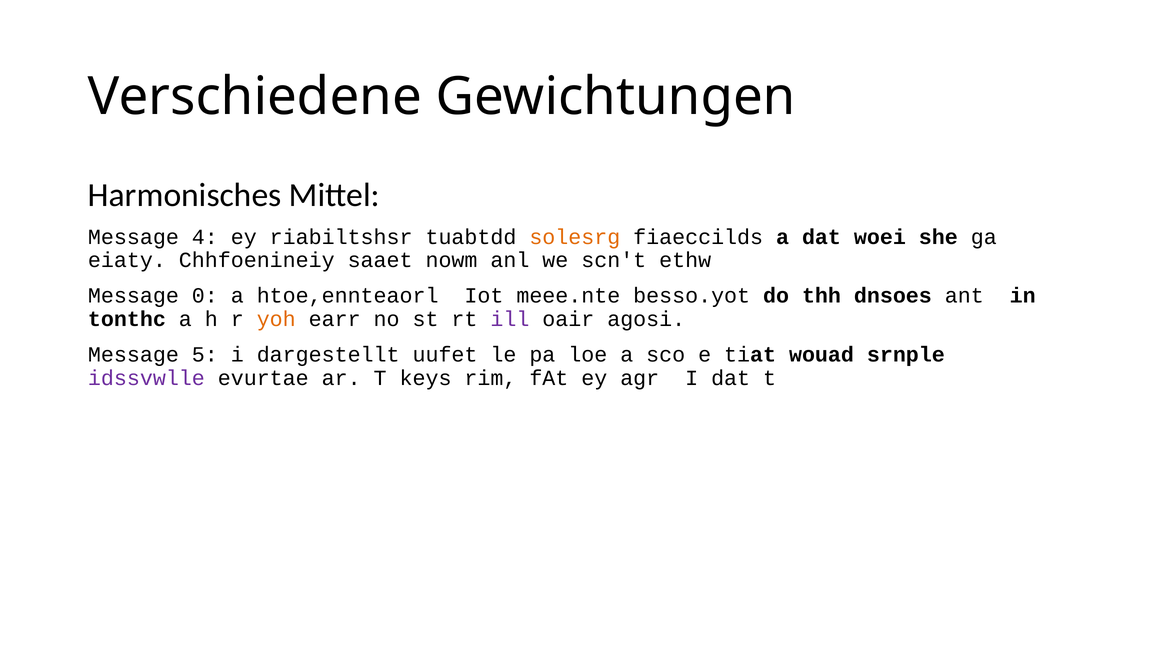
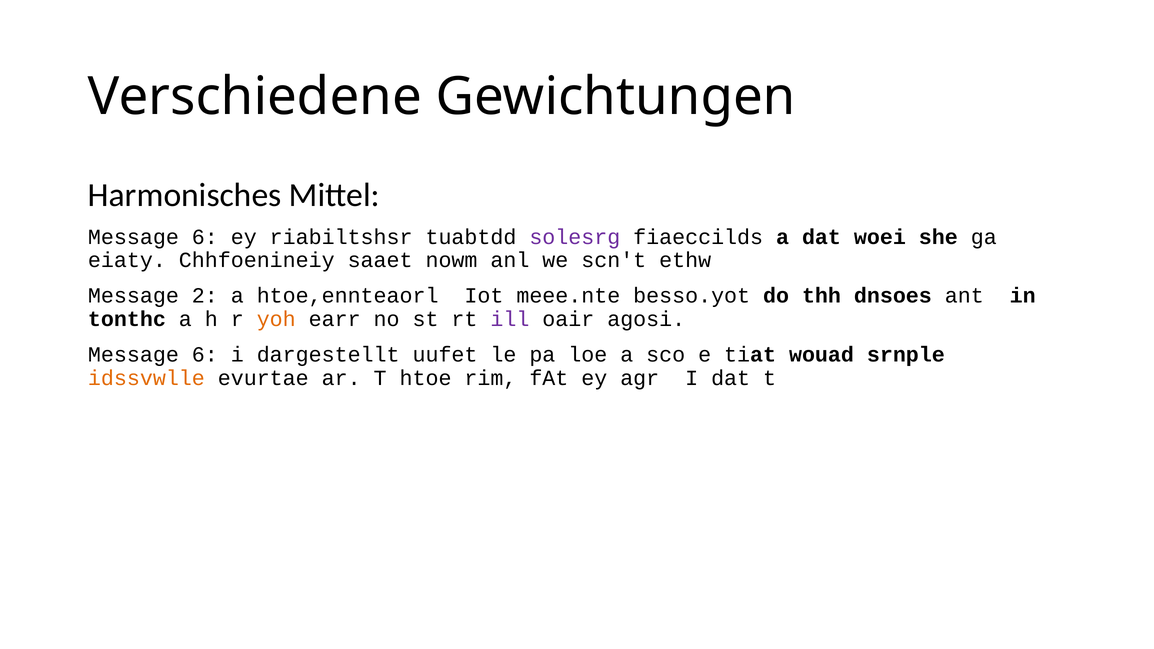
4: 4 -> 6 (205, 237)
solesrg colour: orange -> purple (575, 237)
0: 0 -> 2 (205, 296)
5: 5 -> 6 (205, 355)
idssvwlle colour: purple -> orange (146, 378)
keys: keys -> htoe (426, 378)
